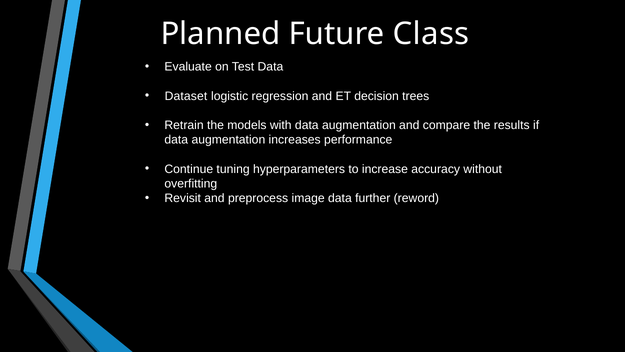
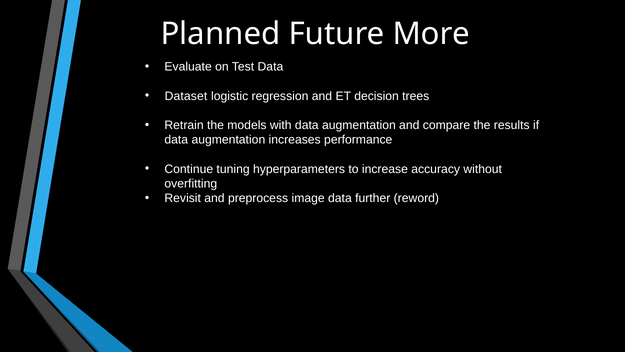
Class: Class -> More (431, 34)
